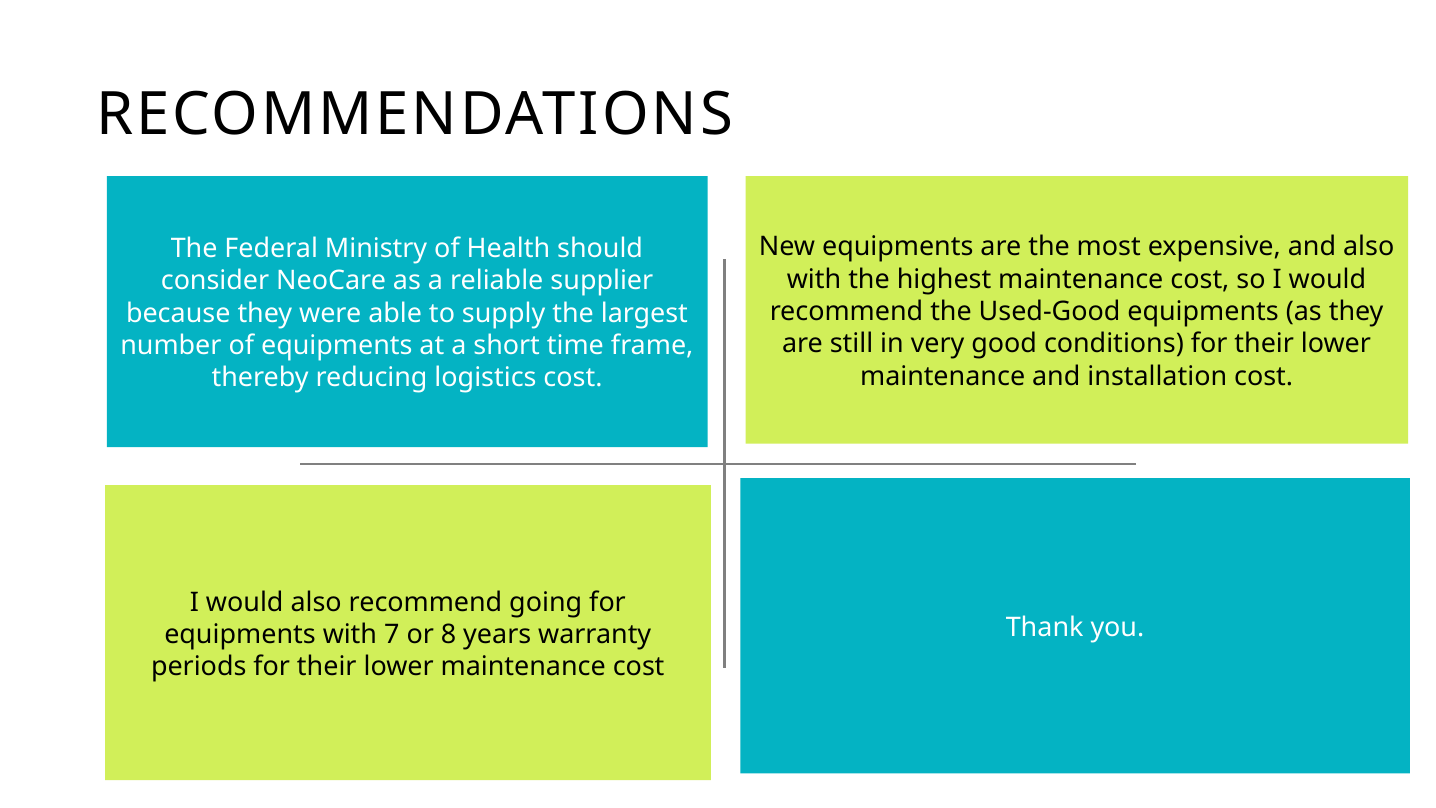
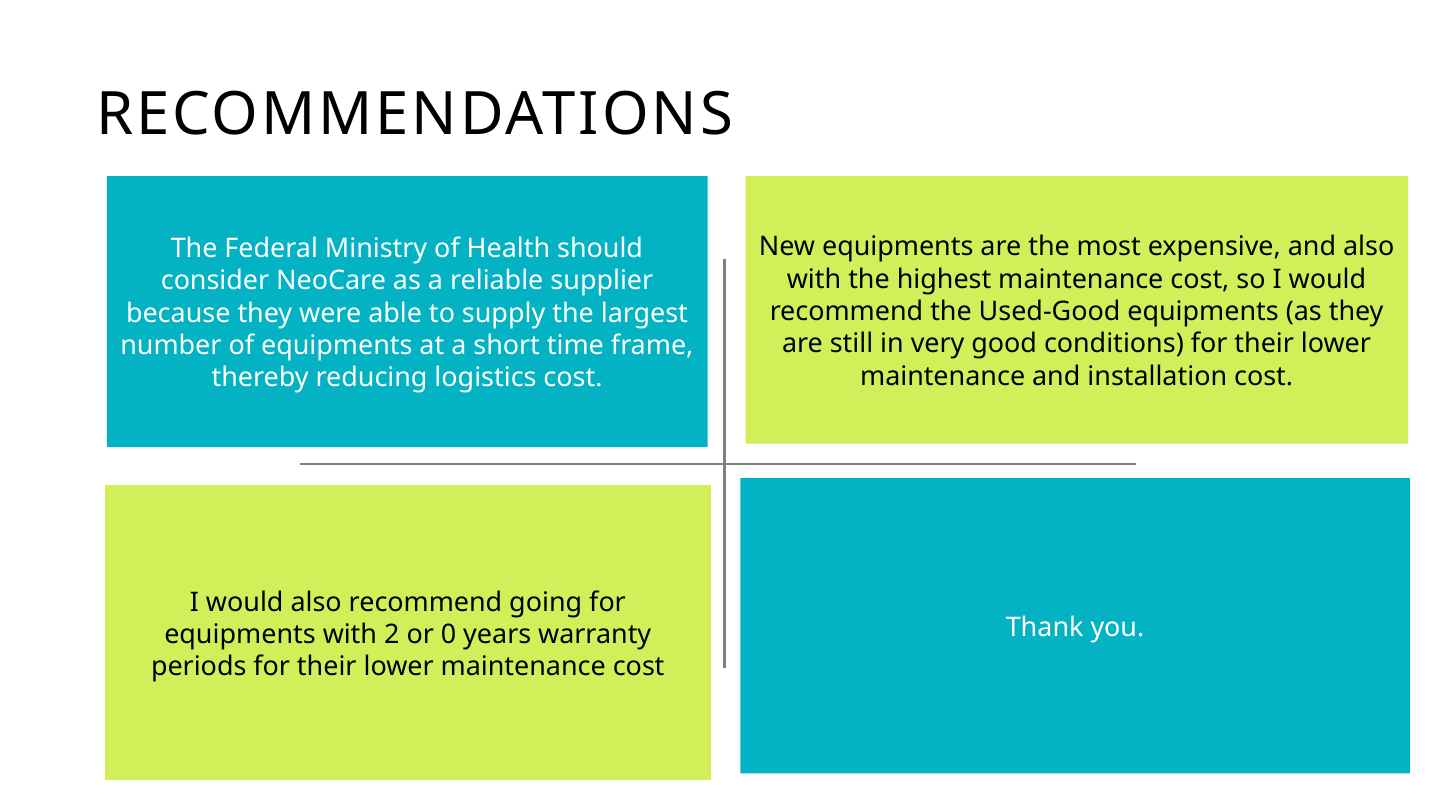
7: 7 -> 2 (392, 634)
8: 8 -> 0 (449, 634)
